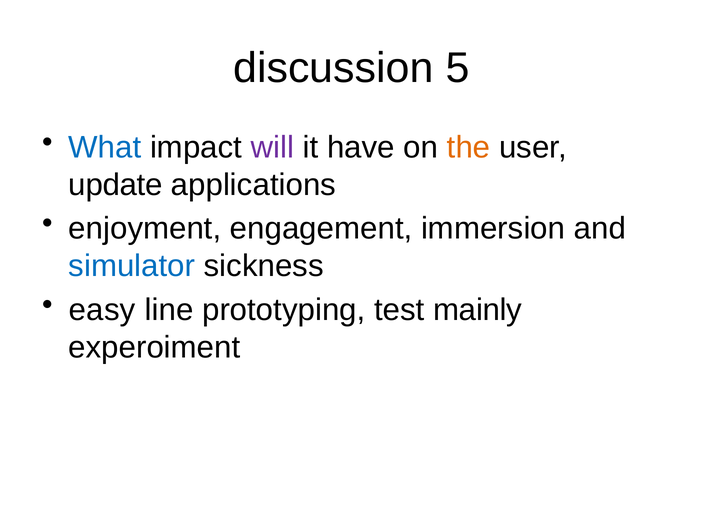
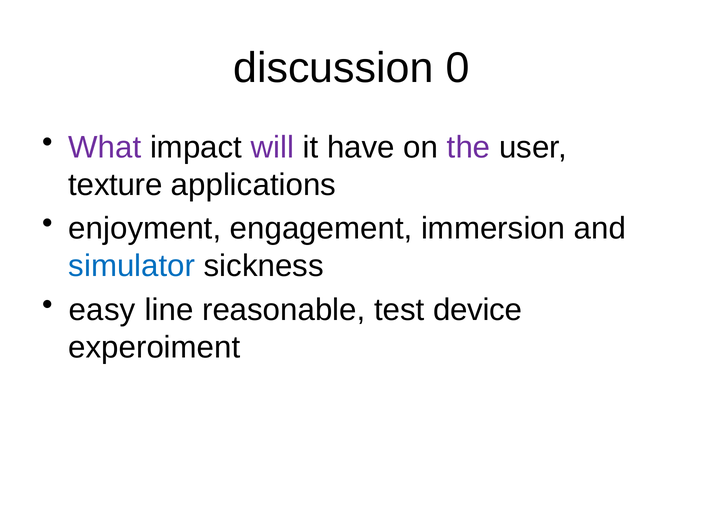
5: 5 -> 0 (458, 68)
What colour: blue -> purple (105, 147)
the colour: orange -> purple (469, 147)
update: update -> texture (115, 185)
prototyping: prototyping -> reasonable (284, 310)
mainly: mainly -> device (478, 310)
